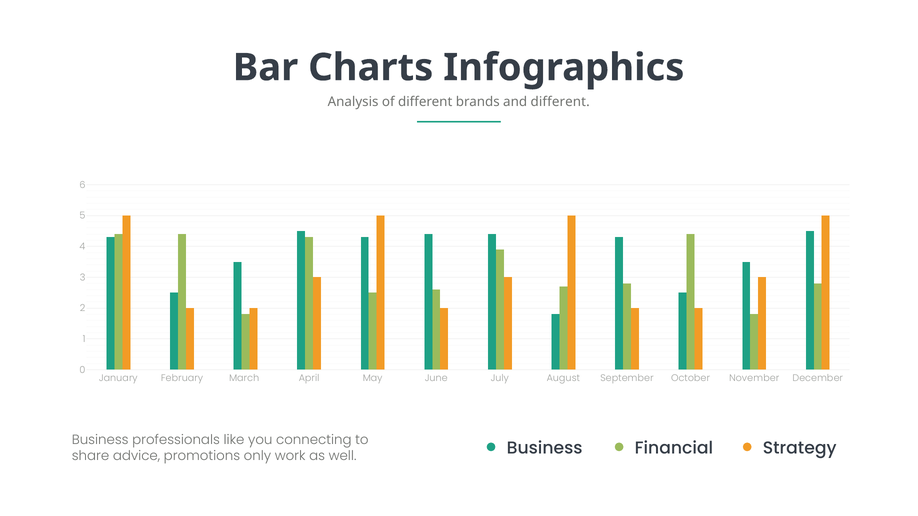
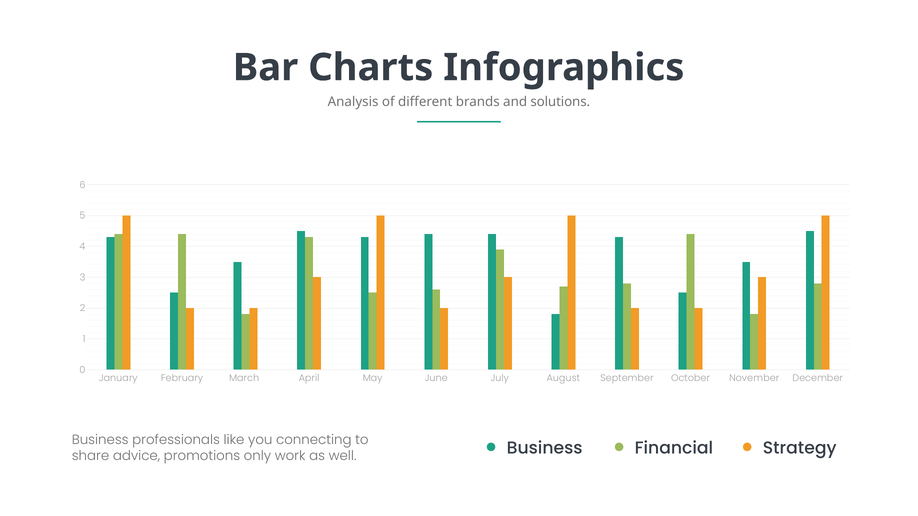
and different: different -> solutions (560, 102)
